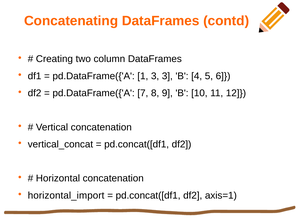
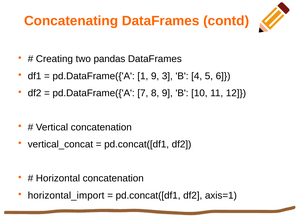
column: column -> pandas (109, 59)
1 3: 3 -> 9 (155, 76)
